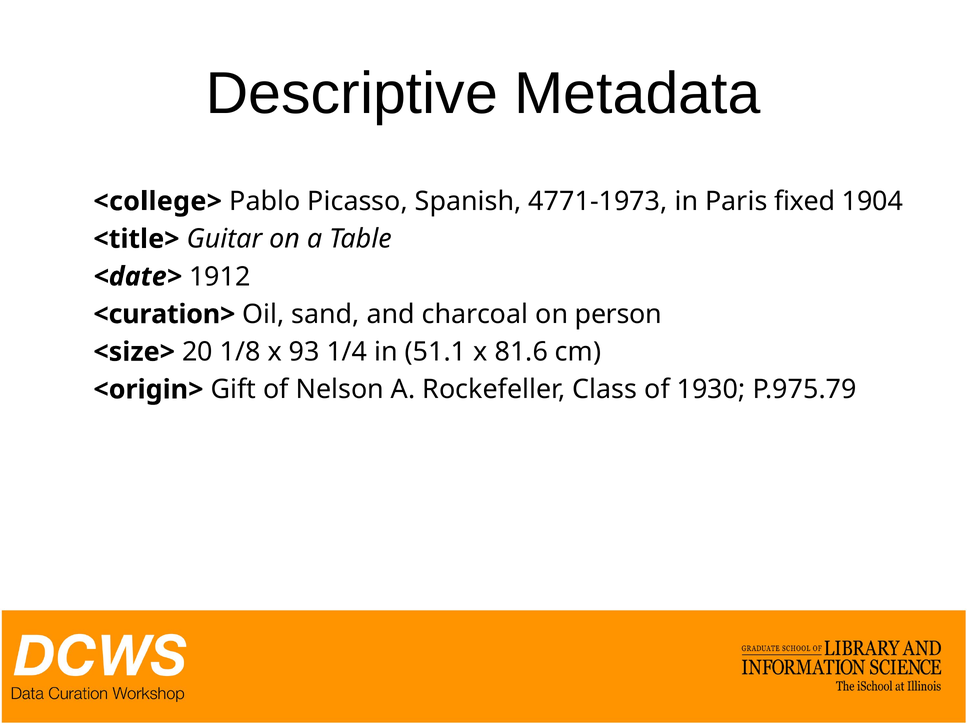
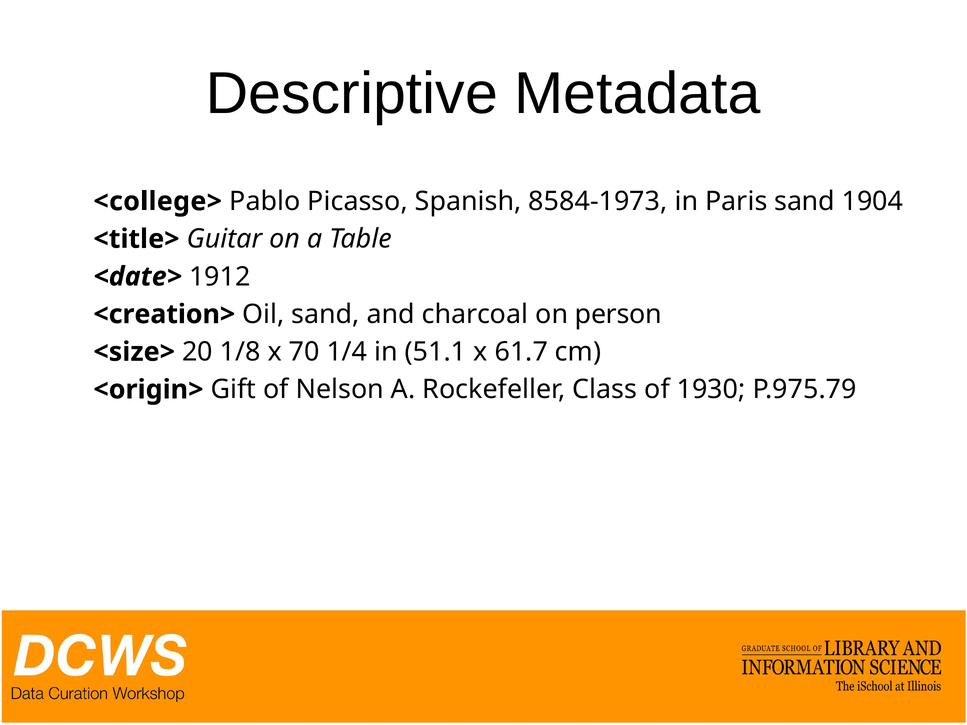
4771-1973: 4771-1973 -> 8584-1973 (598, 201)
Paris fixed: fixed -> sand (805, 201)
<curation>: <curation> -> <creation> (164, 314)
93: 93 -> 70 (304, 352)
81.6: 81.6 -> 61.7 (521, 352)
